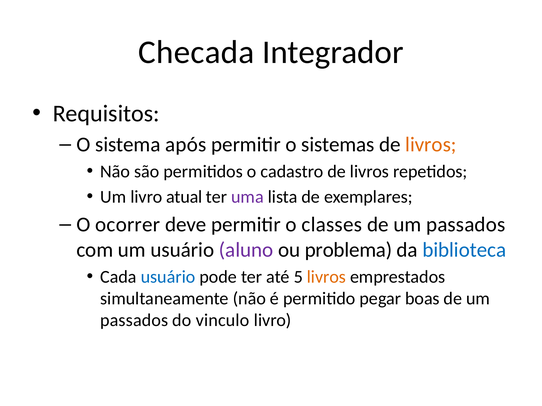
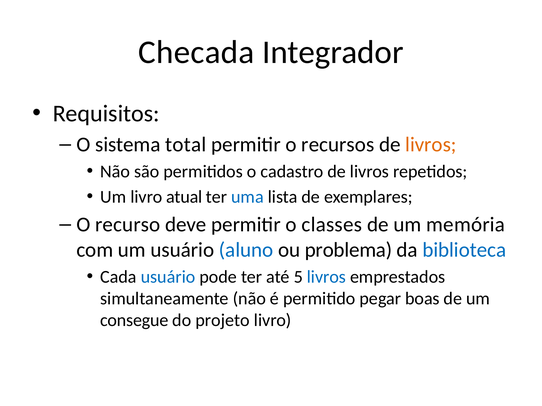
após: após -> total (186, 145)
sistemas: sistemas -> recursos (338, 145)
uma colour: purple -> blue (247, 197)
ocorrer: ocorrer -> recurso (128, 225)
passados: passados -> memória (466, 225)
aluno colour: purple -> blue (246, 250)
livros colour: orange -> blue (326, 277)
passados: passados -> consegue (134, 320)
vinculo: vinculo -> projeto (223, 320)
